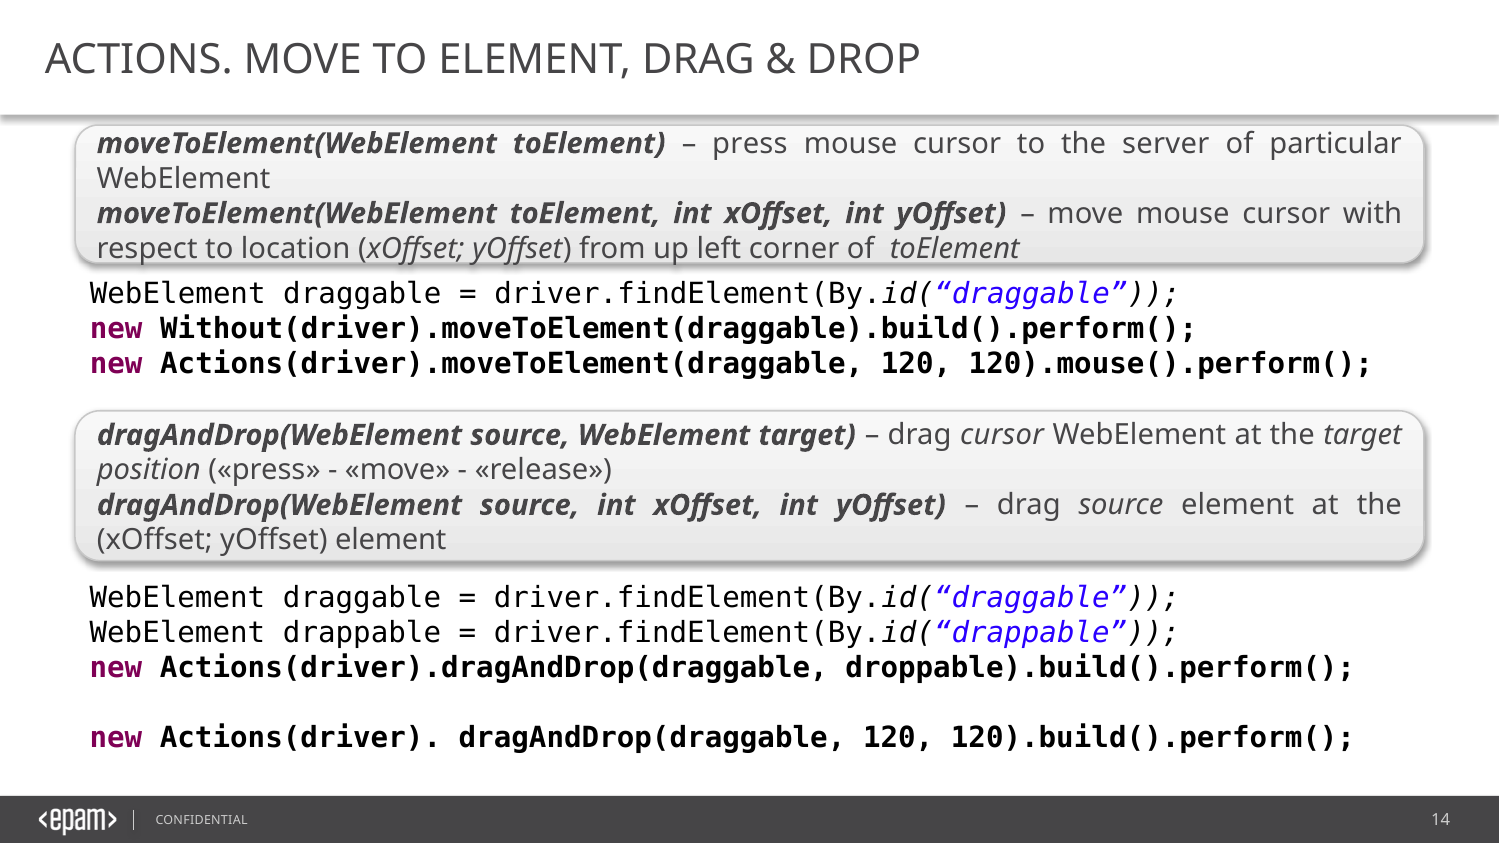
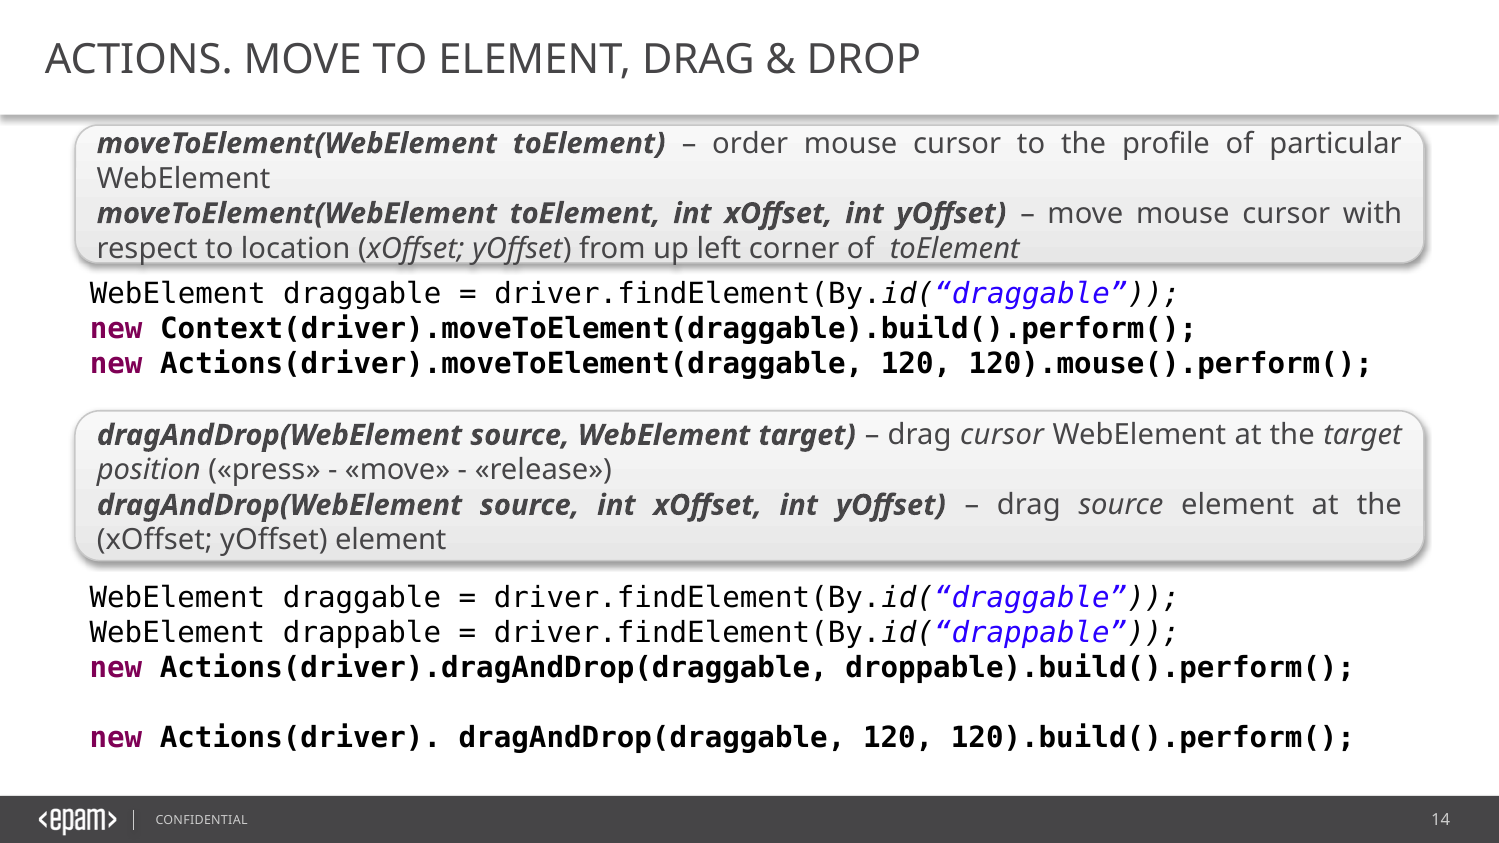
press: press -> order (750, 144)
server: server -> profile (1166, 144)
Without(driver).moveToElement(draggable).build().perform(: Without(driver).moveToElement(draggable).build().perform( -> Context(driver).moveToElement(draggable).build().perform( (679, 328)
